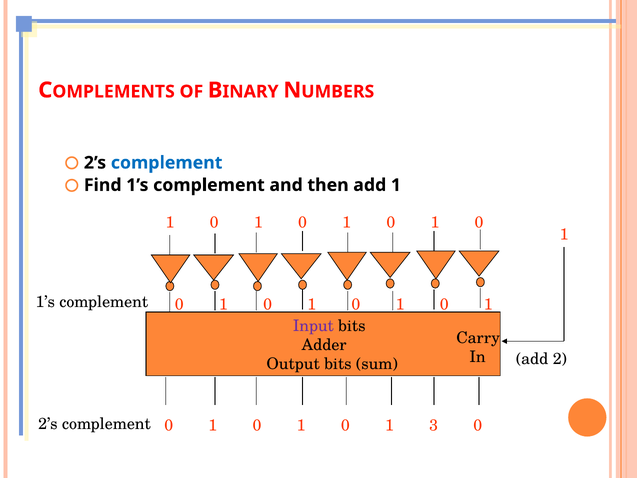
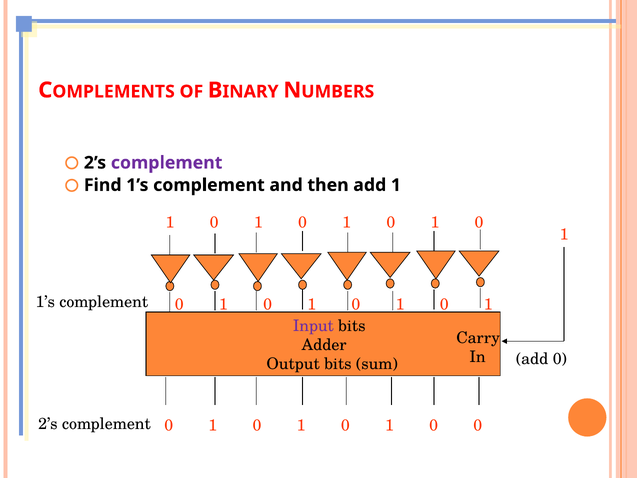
complement colour: blue -> purple (167, 163)
add 2: 2 -> 0 (560, 359)
3: 3 -> 0 (434, 425)
